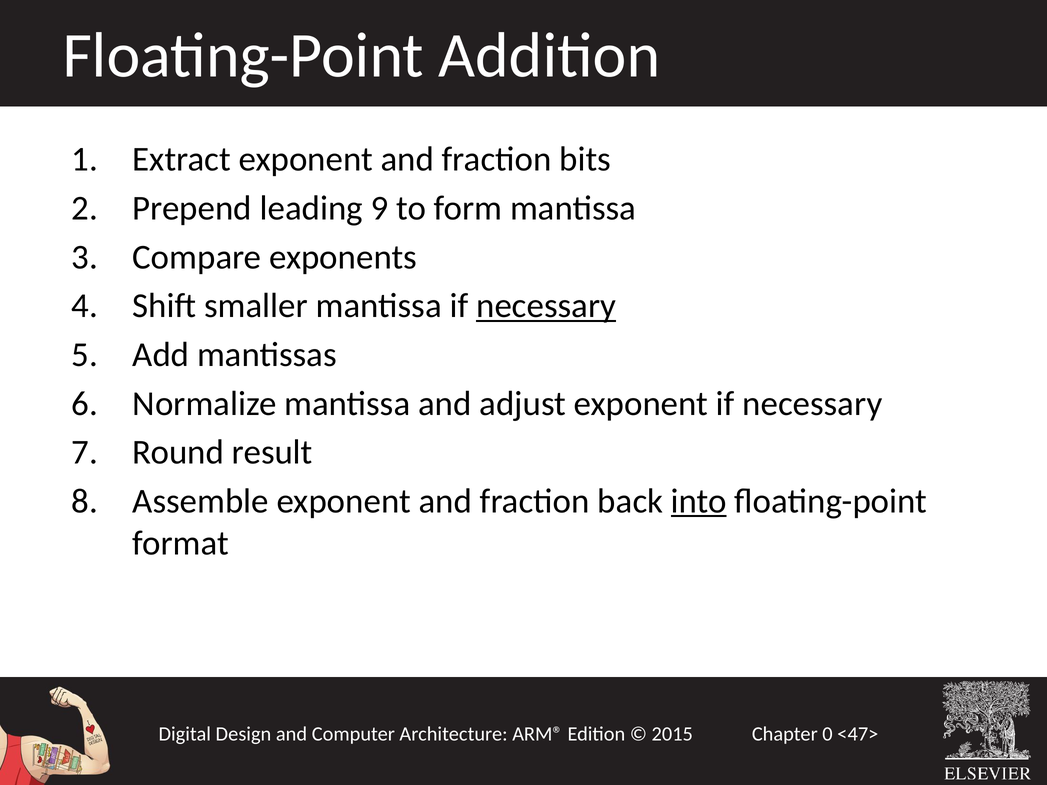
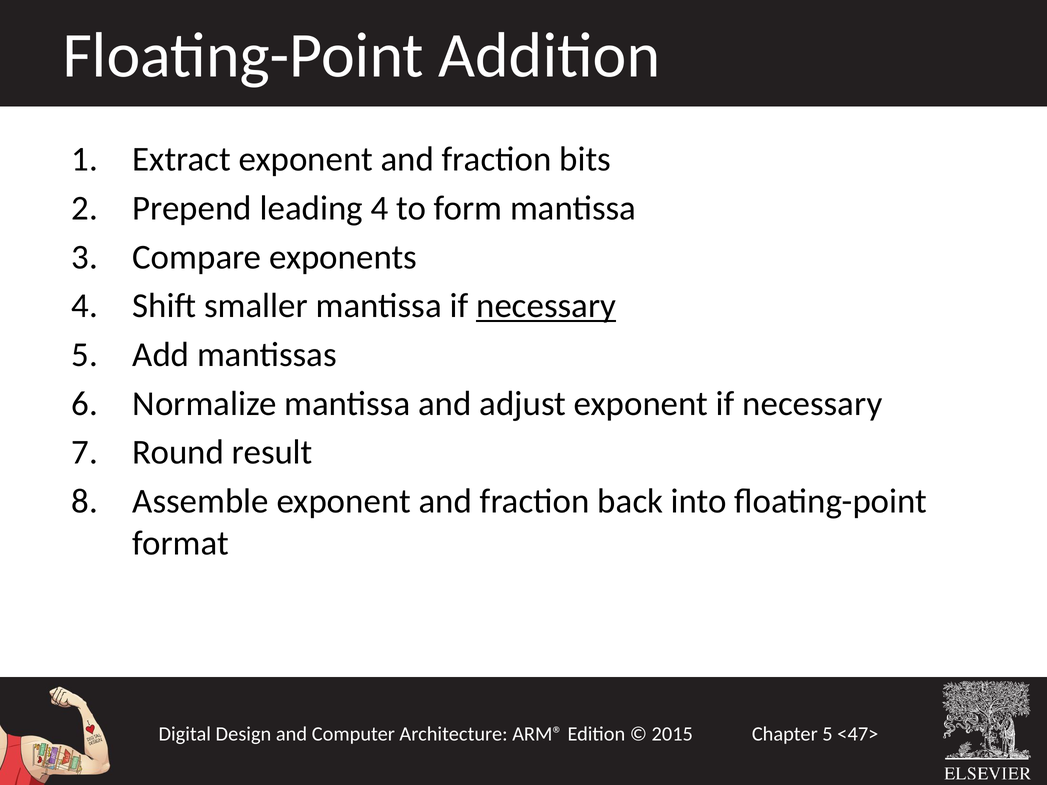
leading 9: 9 -> 4 (380, 208)
into underline: present -> none (699, 501)
0: 0 -> 5 (828, 734)
